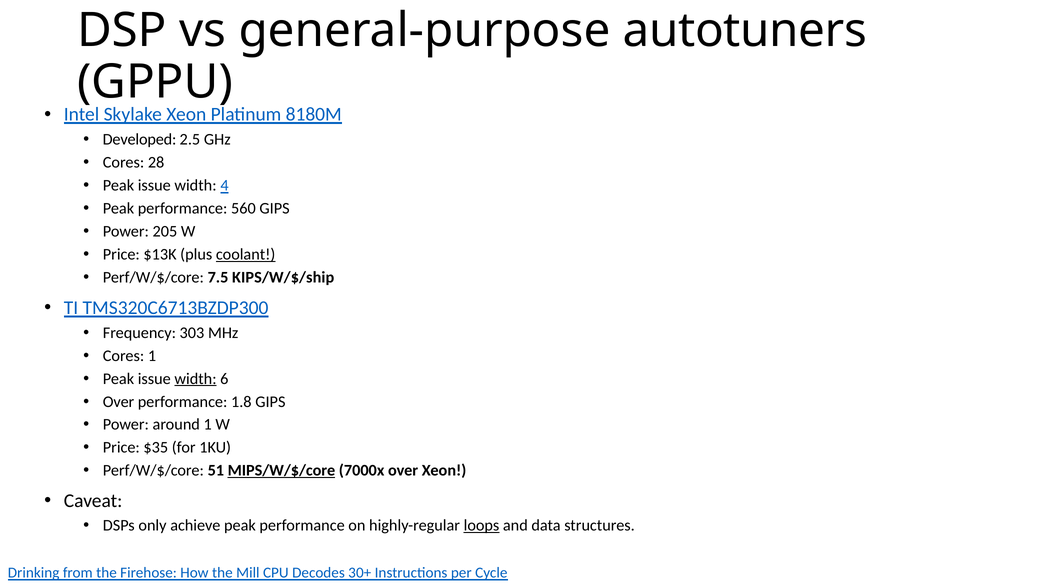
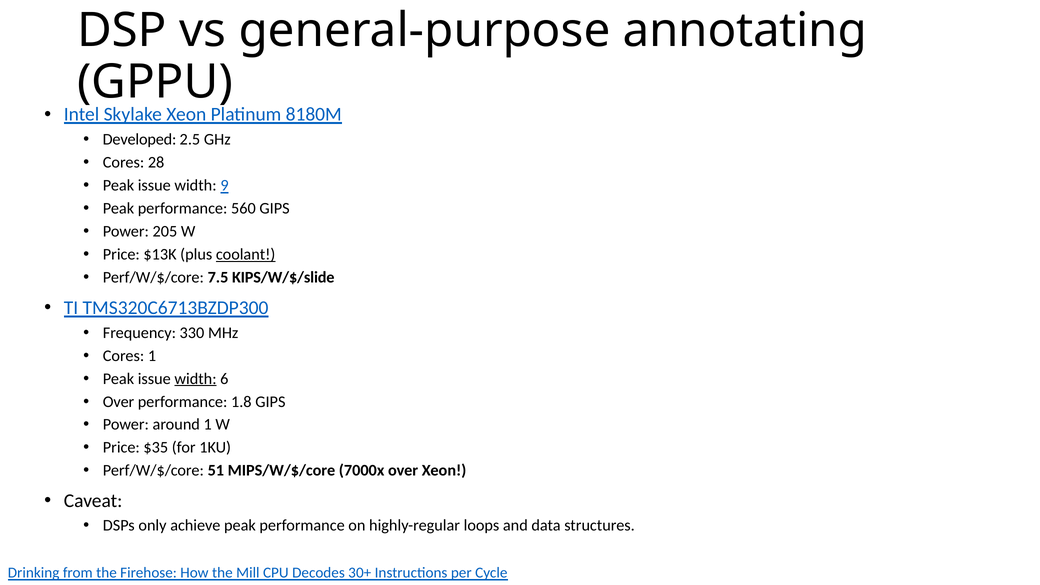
autotuners: autotuners -> annotating (745, 30)
4: 4 -> 9 (225, 186)
KIPS/W/$/ship: KIPS/W/$/ship -> KIPS/W/$/slide (283, 277)
303: 303 -> 330 (192, 333)
MIPS/W/$/core underline: present -> none (281, 471)
loops underline: present -> none (481, 525)
